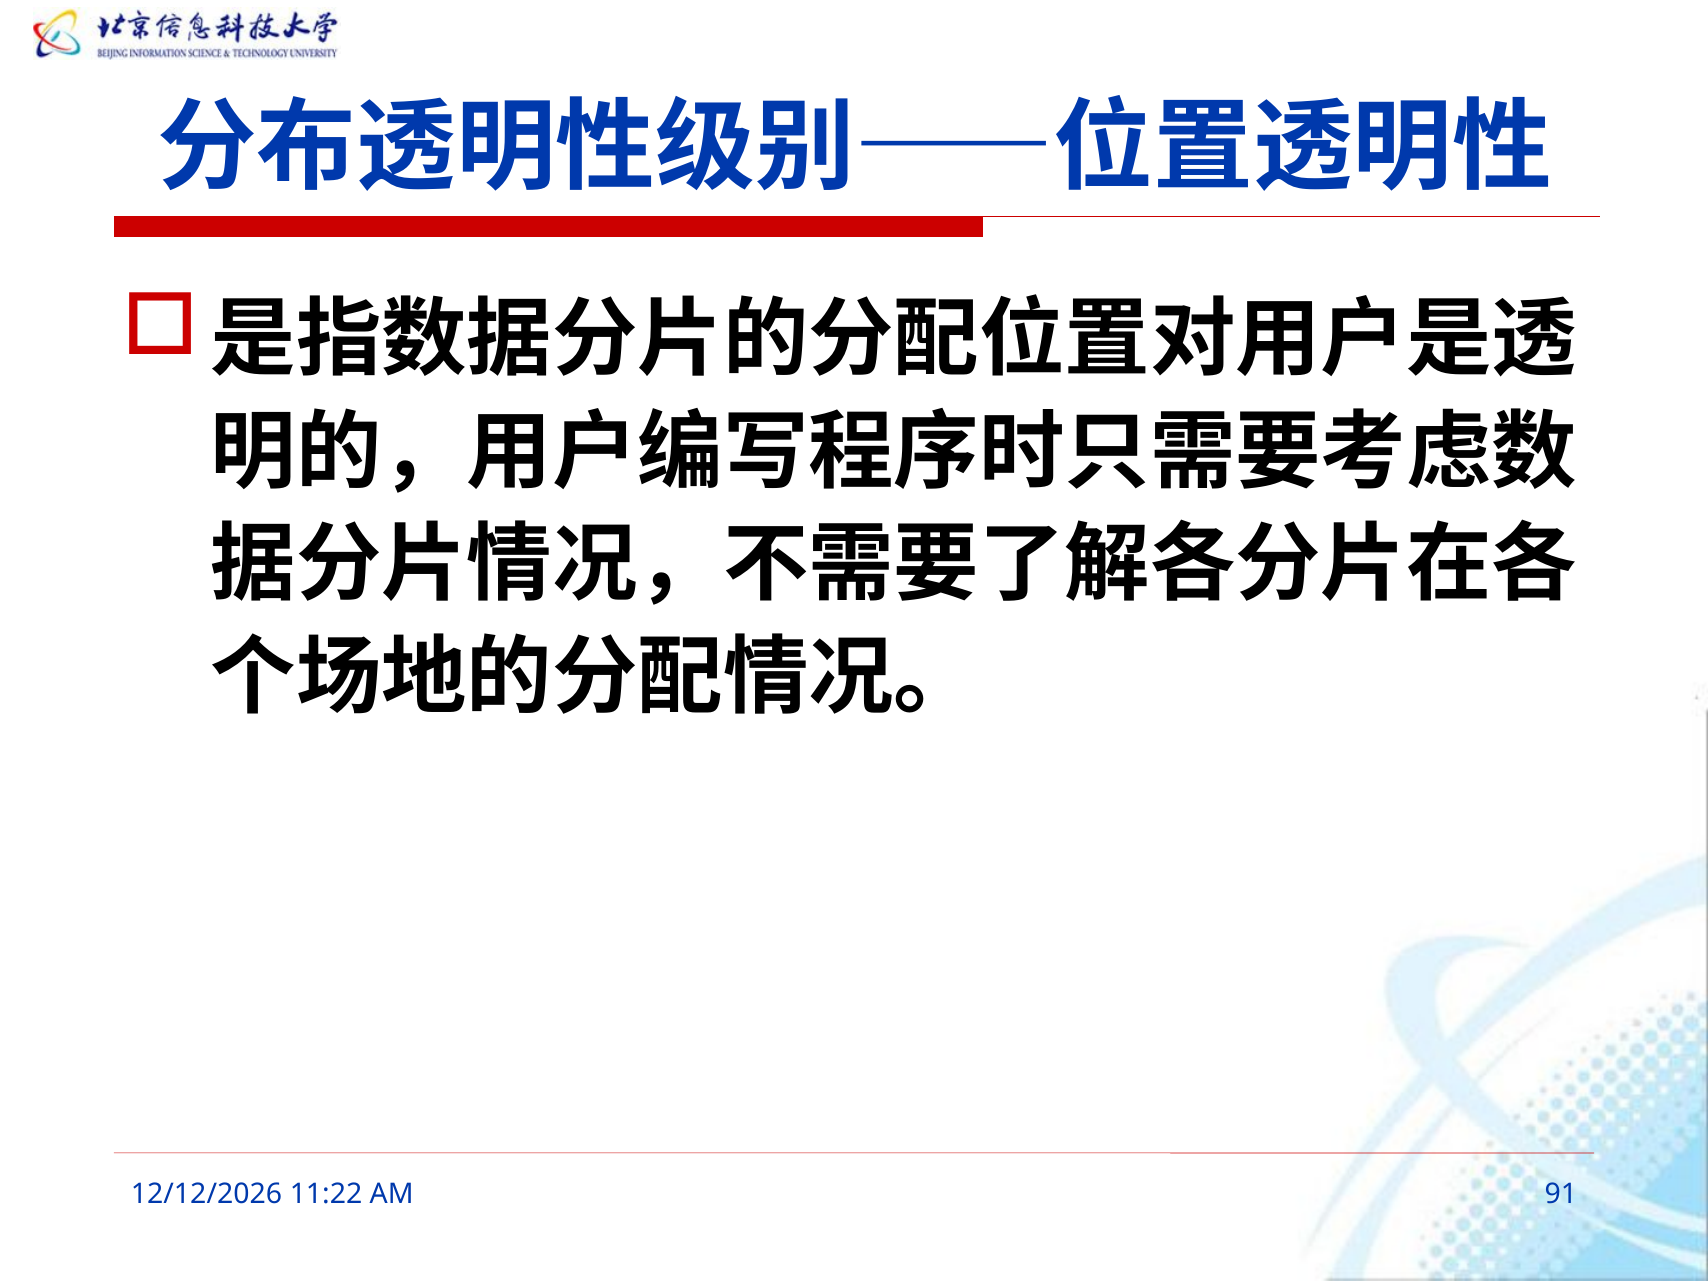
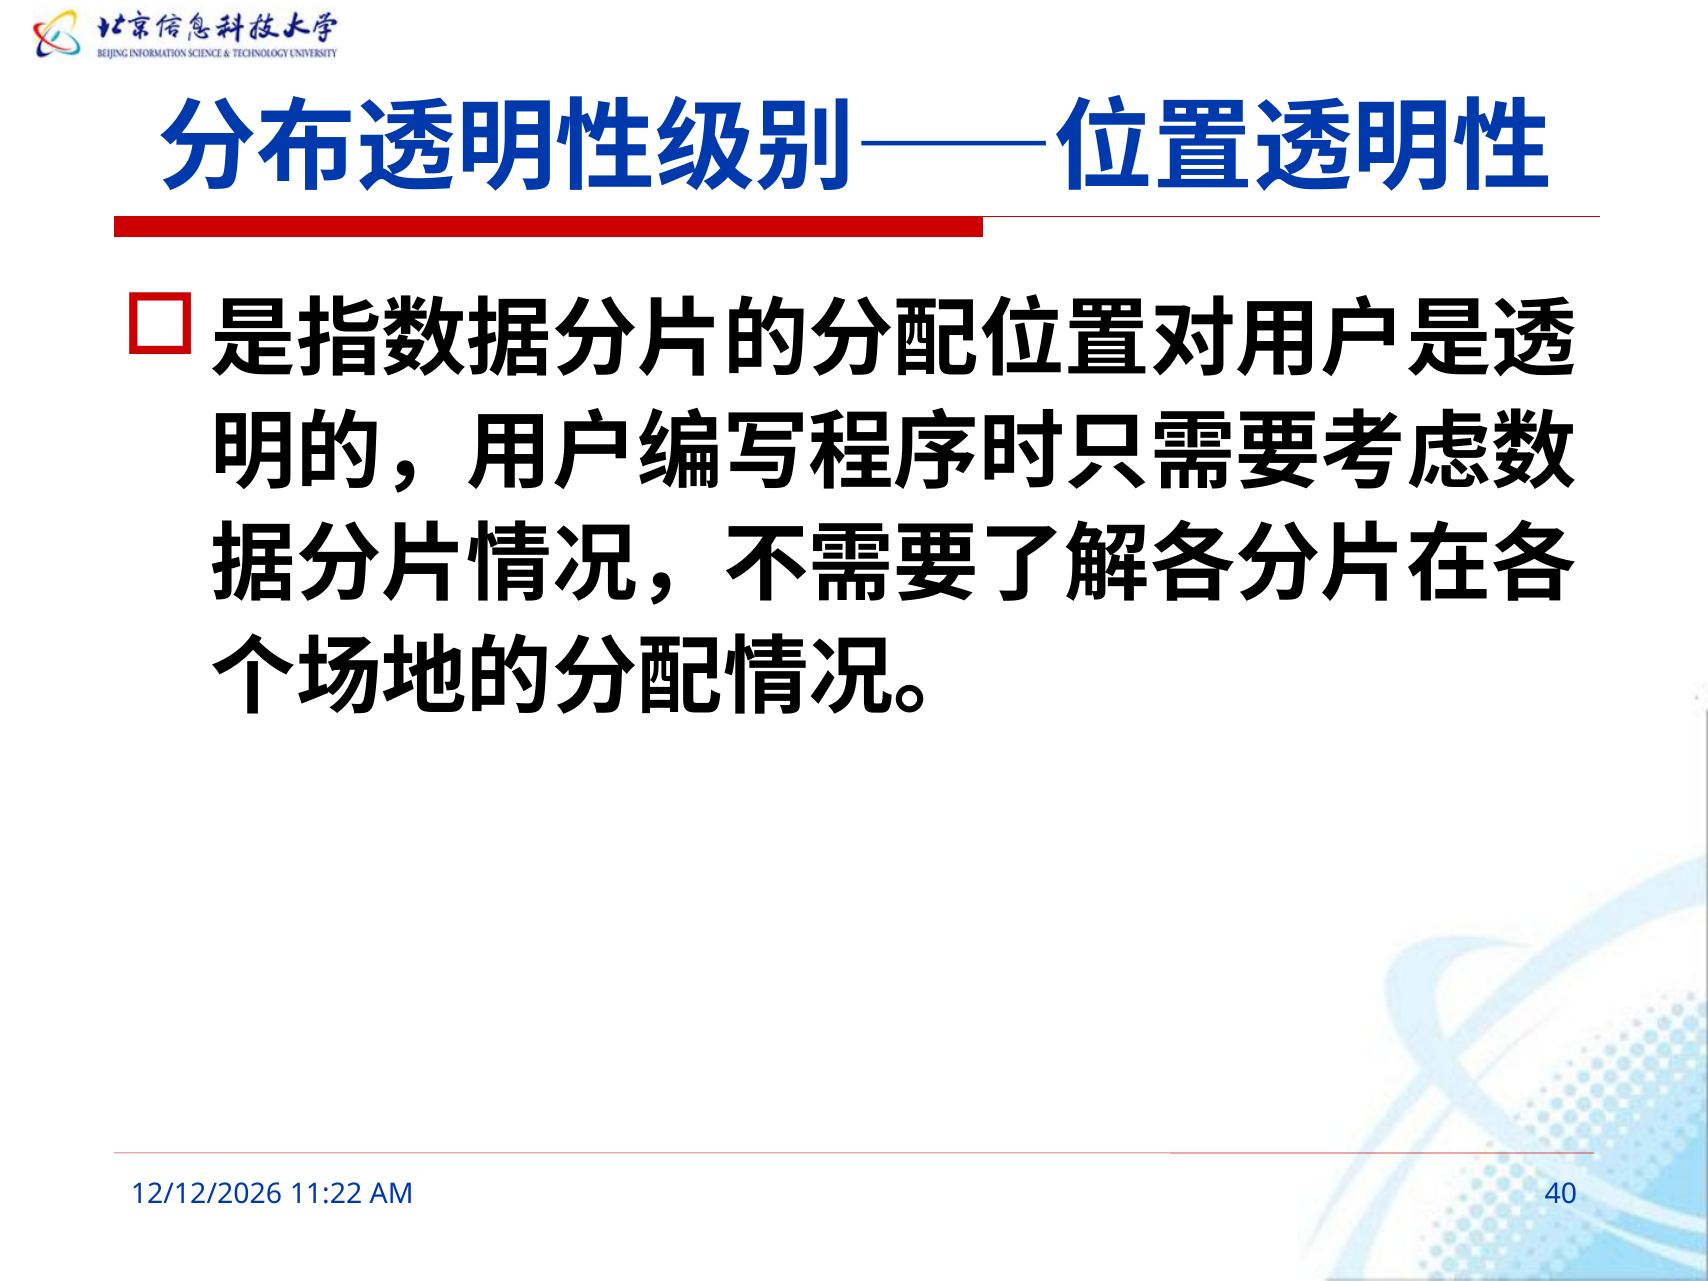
91: 91 -> 40 (1561, 1194)
